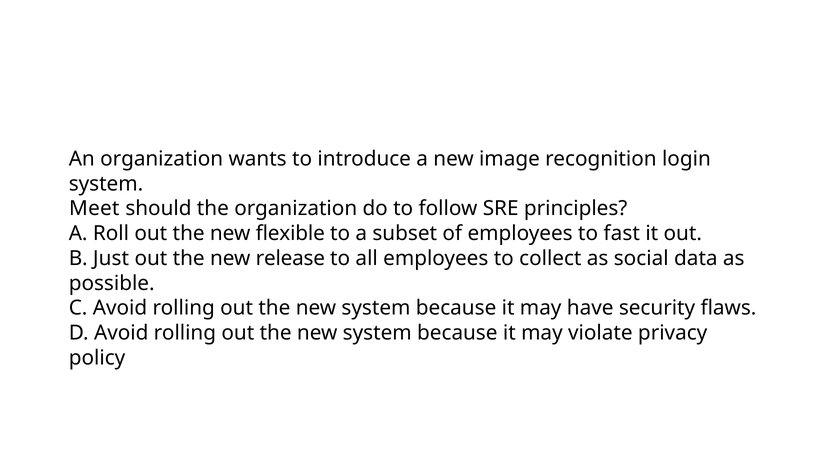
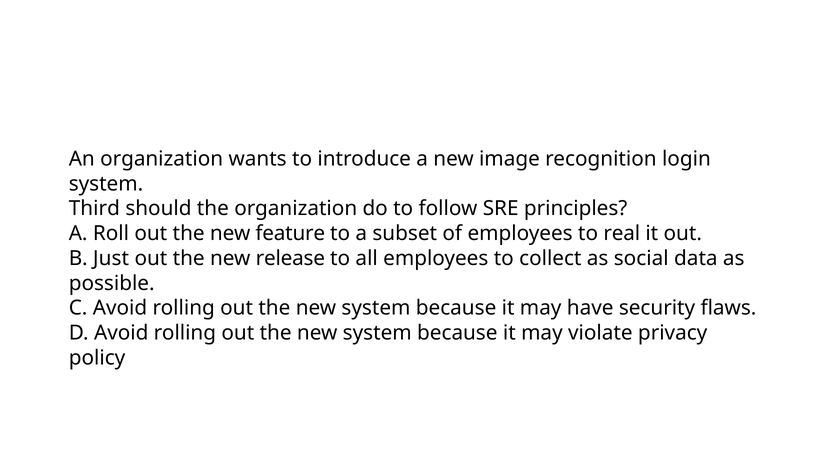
Meet: Meet -> Third (94, 209)
flexible: flexible -> feature (290, 234)
fast: fast -> real (622, 234)
